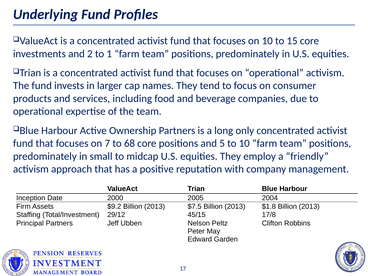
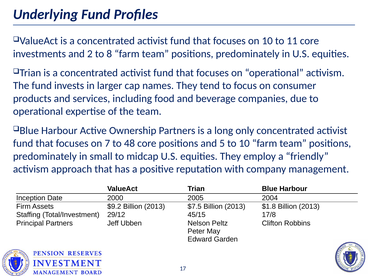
15: 15 -> 11 (292, 41)
1: 1 -> 8 (109, 54)
68: 68 -> 48 (129, 143)
